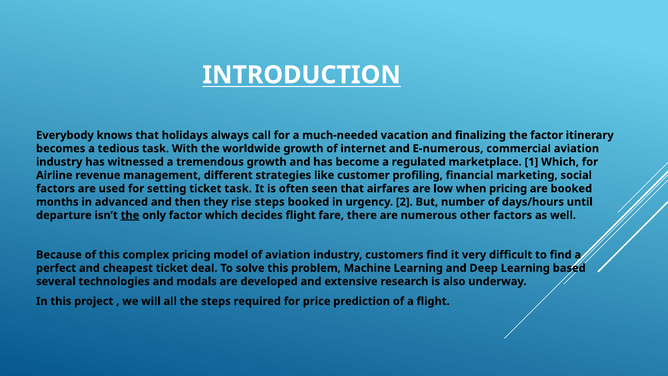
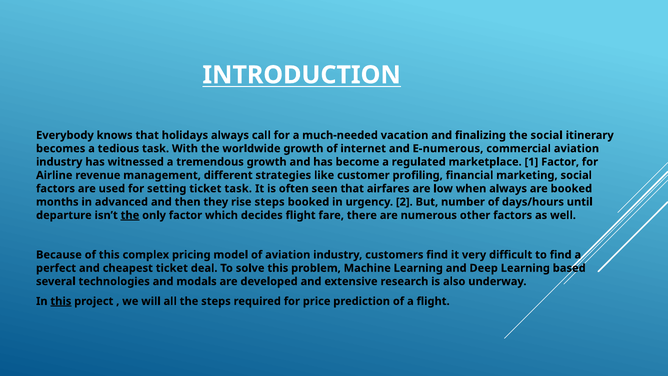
the factor: factor -> social (547, 135)
1 Which: Which -> Factor (560, 162)
when pricing: pricing -> always (508, 188)
this underline: none -> present (61, 301)
